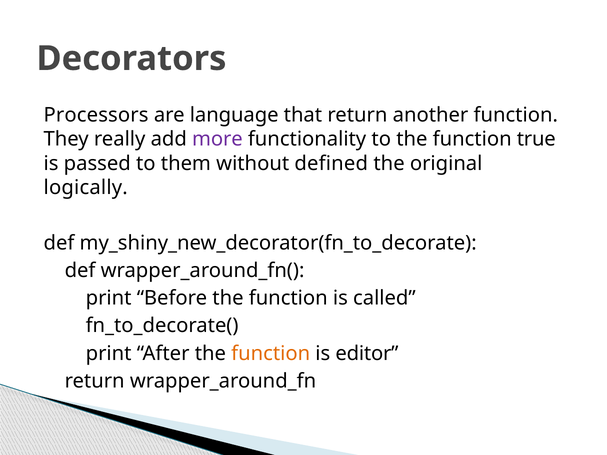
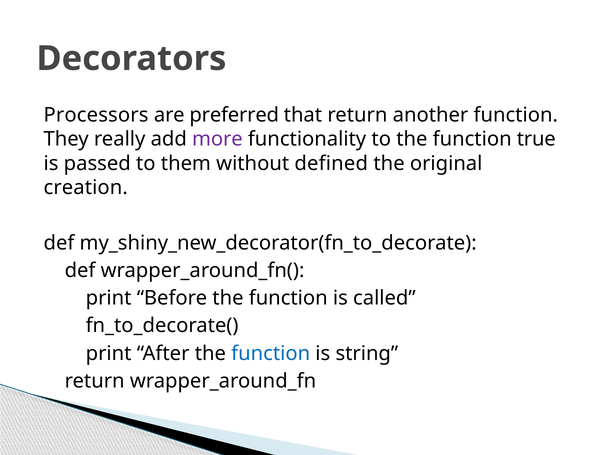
language: language -> preferred (234, 115)
logically: logically -> creation (86, 188)
function colour: orange -> blue (271, 354)
editor: editor -> string (367, 354)
